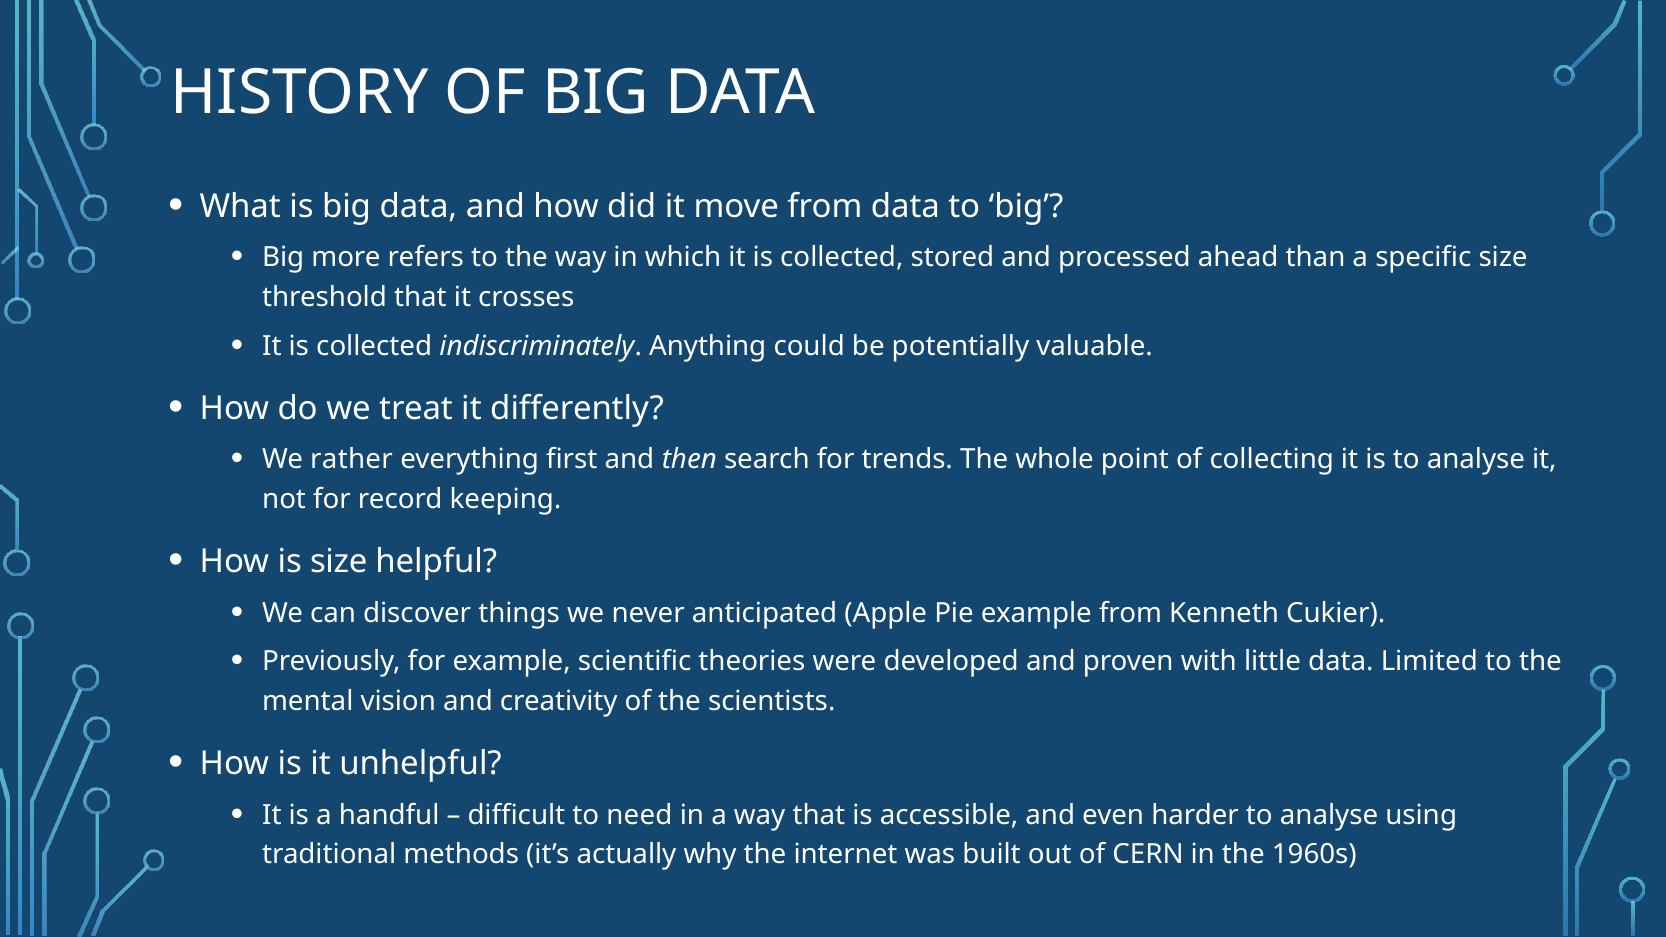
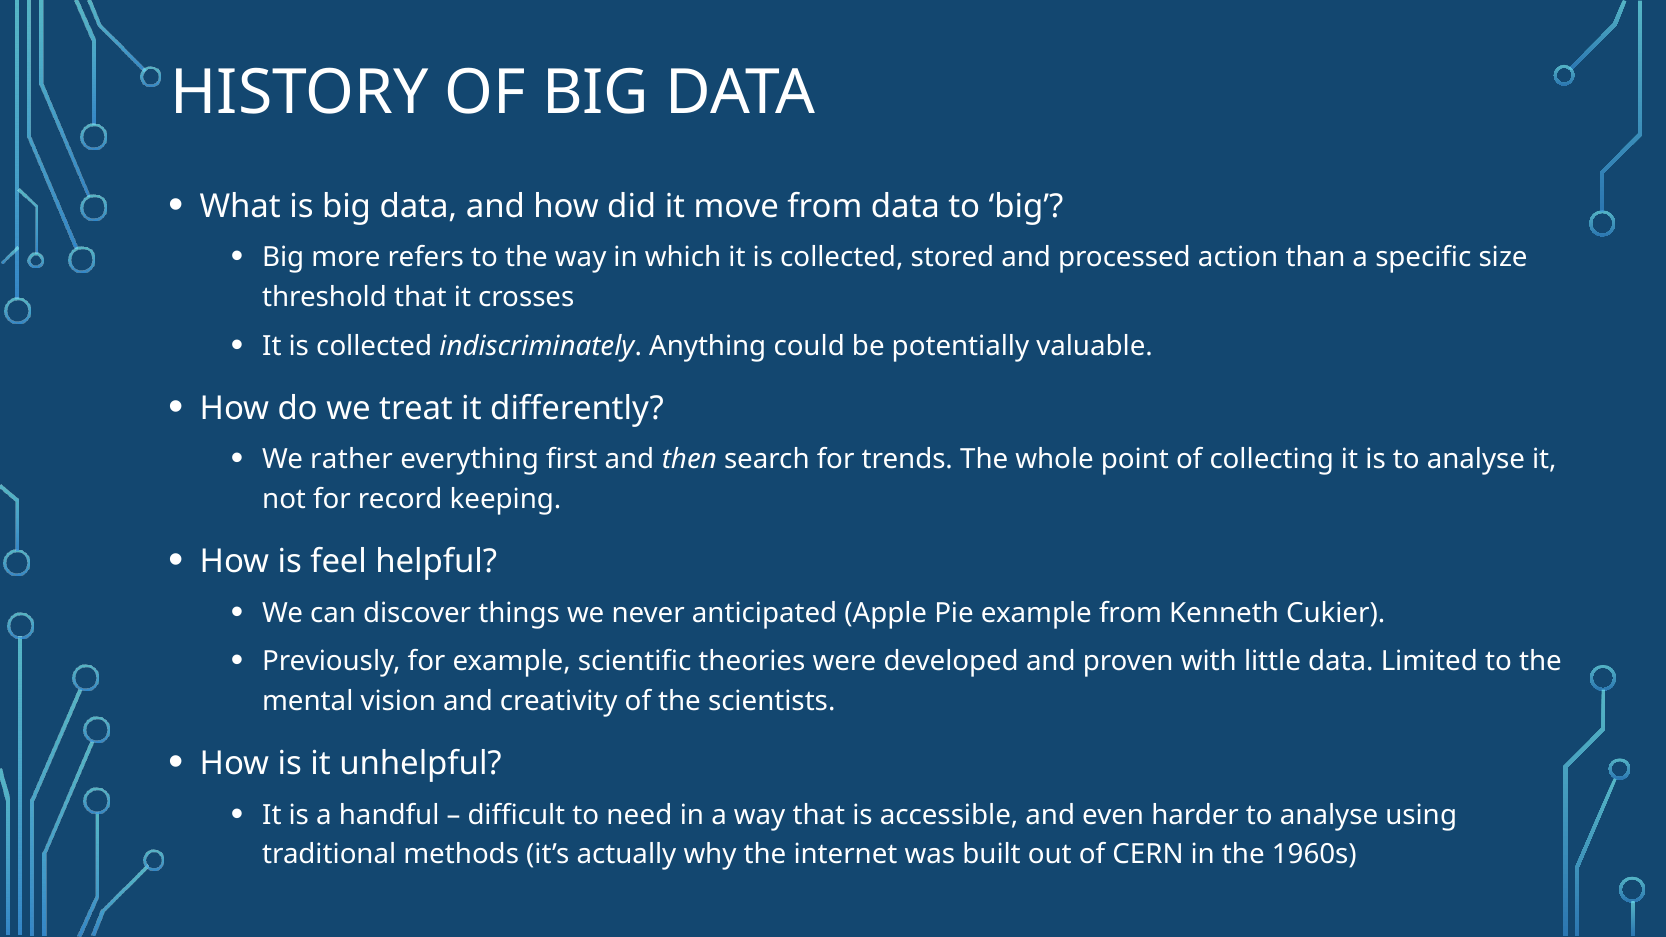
ahead: ahead -> action (1238, 258)
is size: size -> feel (339, 562)
